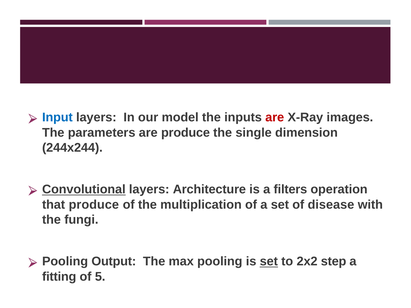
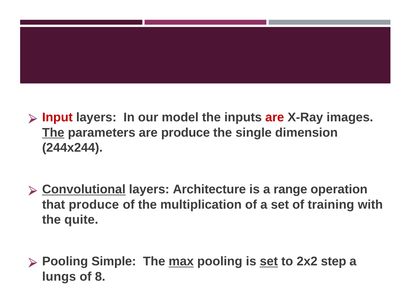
Input colour: blue -> red (57, 118)
The underline: none -> present (53, 133)
filters: filters -> range (290, 190)
disease: disease -> training (331, 205)
fungi: fungi -> quite (81, 220)
Output: Output -> Simple (114, 262)
max underline: none -> present (181, 262)
fitting: fitting -> lungs (59, 277)
5: 5 -> 8 (100, 277)
